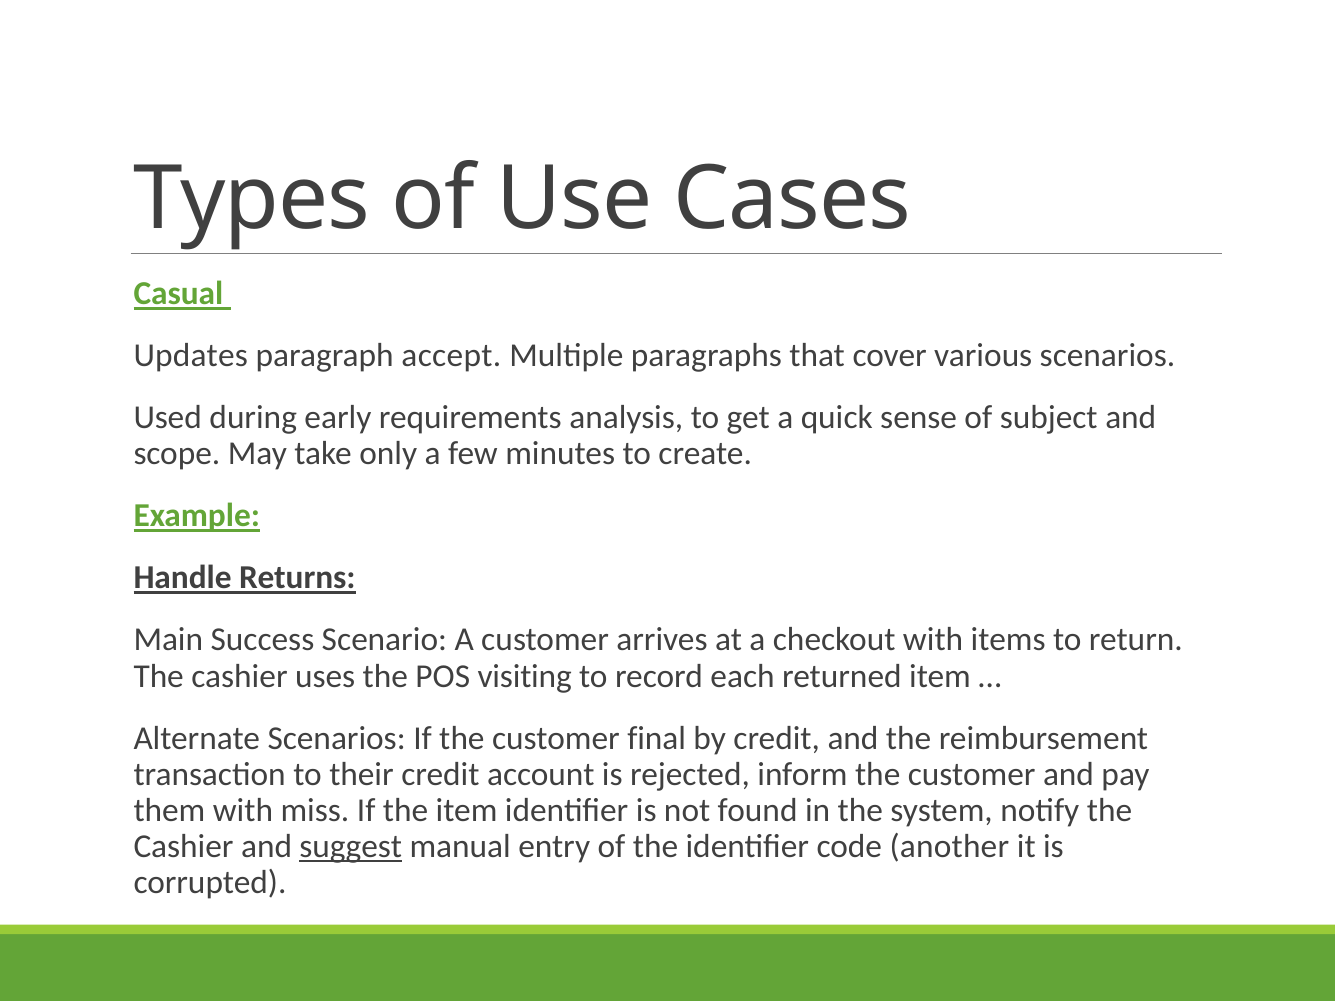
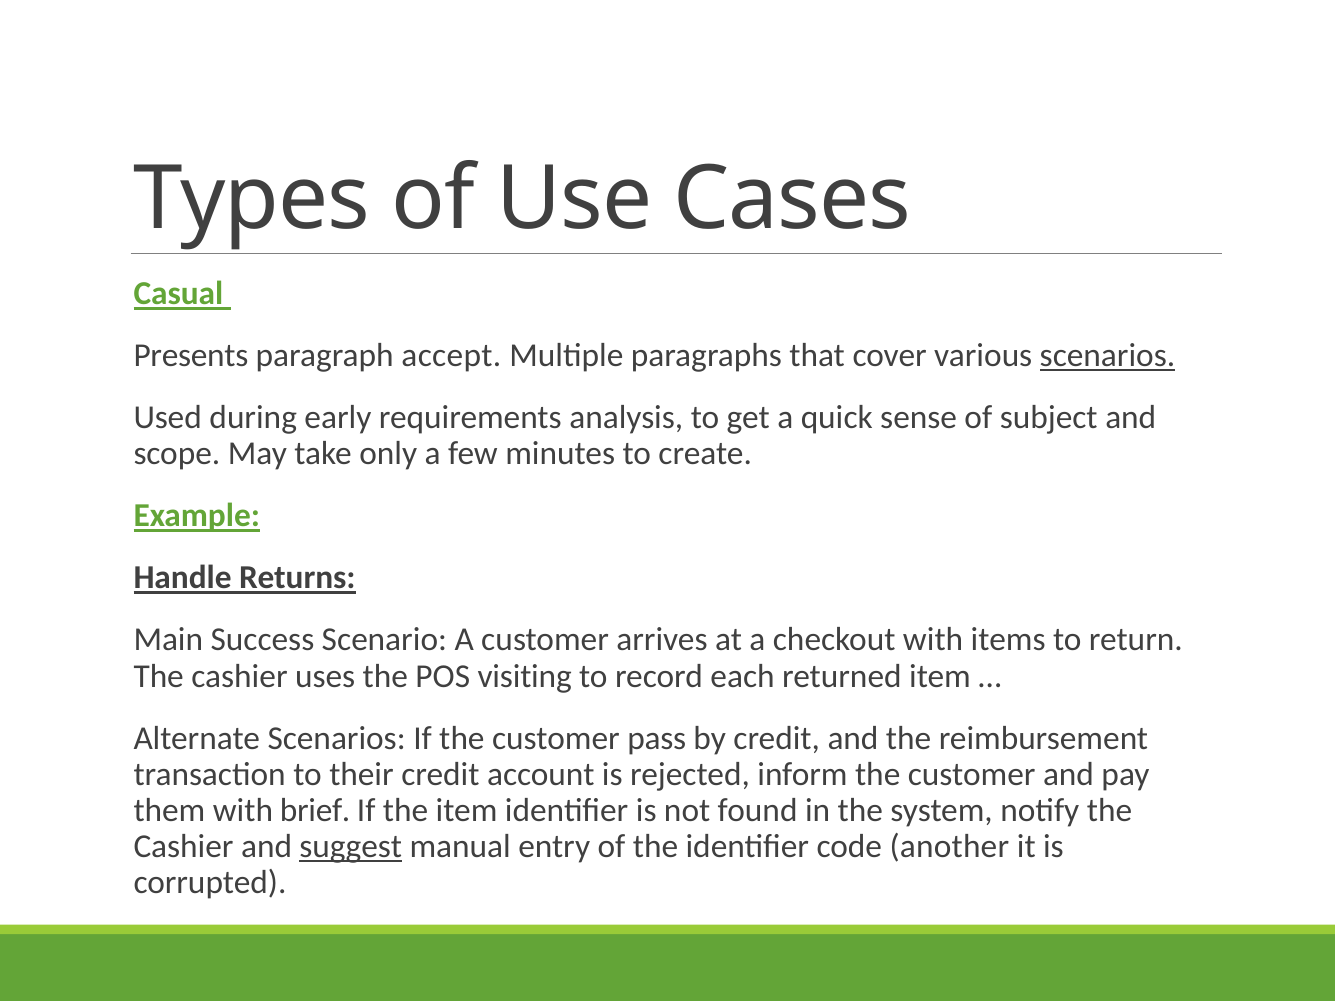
Updates: Updates -> Presents (191, 356)
scenarios underline: none -> present (1107, 356)
final: final -> pass (657, 738)
miss: miss -> brief (315, 810)
